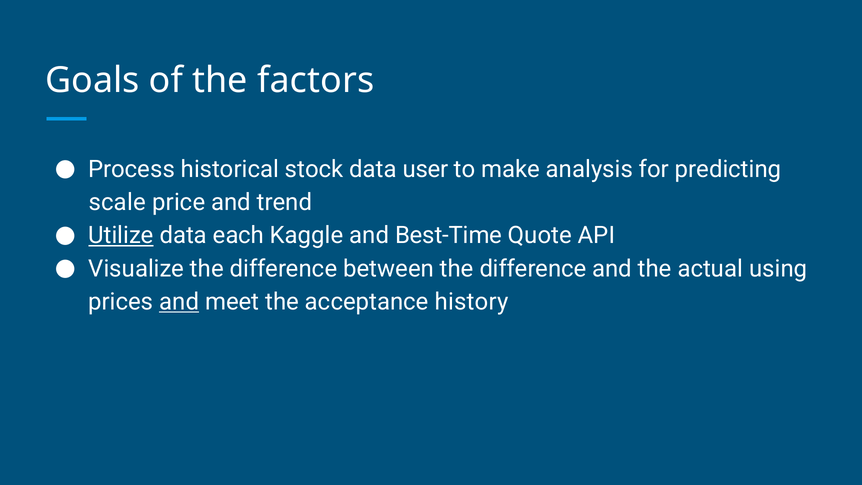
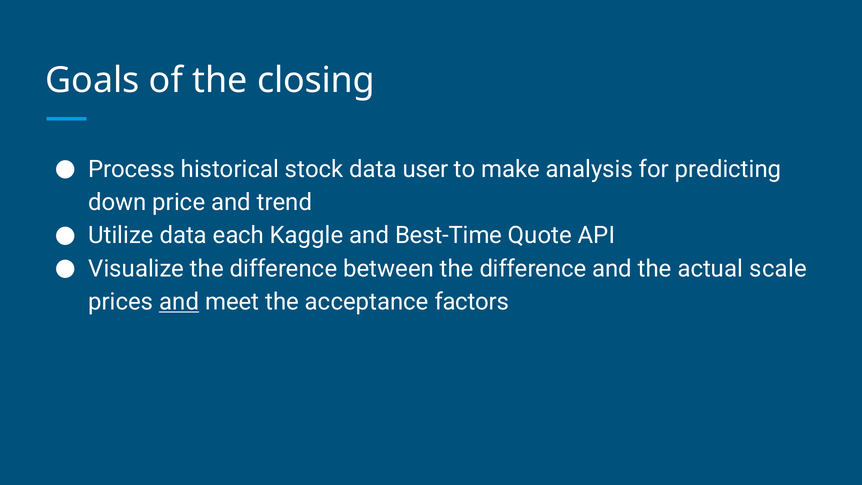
factors: factors -> closing (316, 80)
scale: scale -> down (117, 202)
Utilize underline: present -> none (121, 236)
using: using -> scale (778, 269)
history: history -> factors (472, 302)
